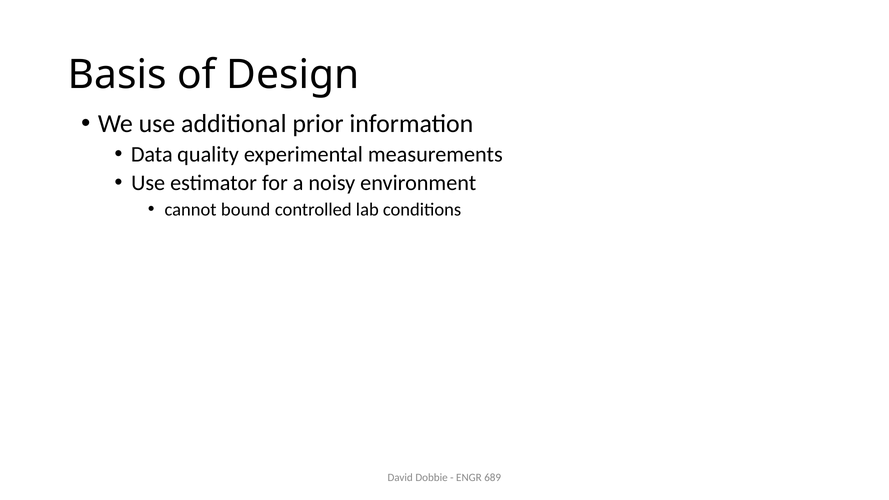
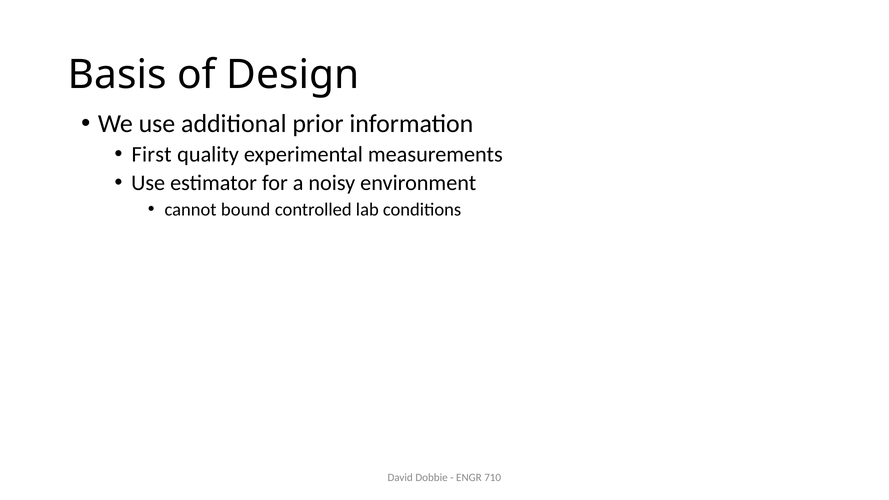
Data: Data -> First (152, 154)
689: 689 -> 710 (493, 477)
